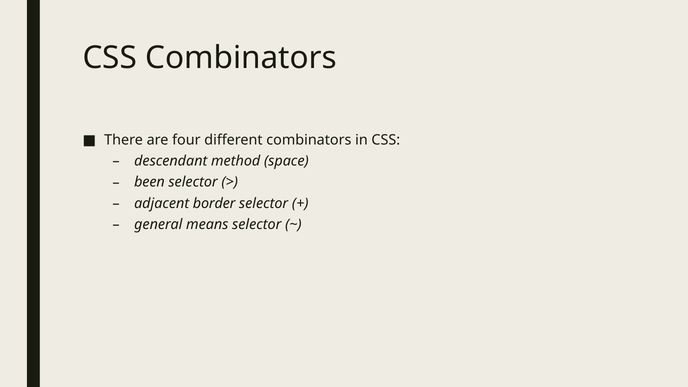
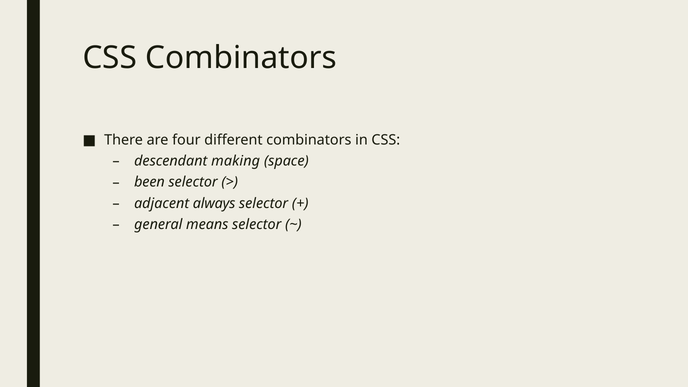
method: method -> making (236, 161)
border: border -> always (214, 203)
